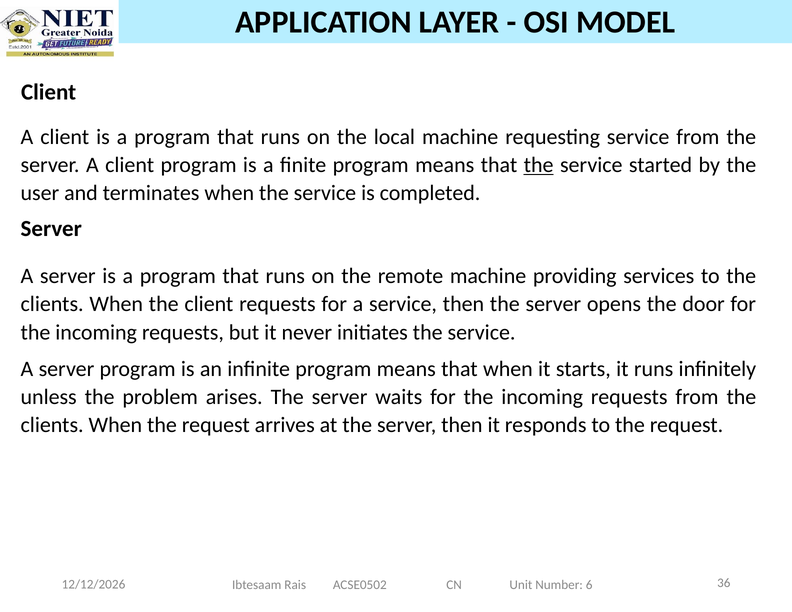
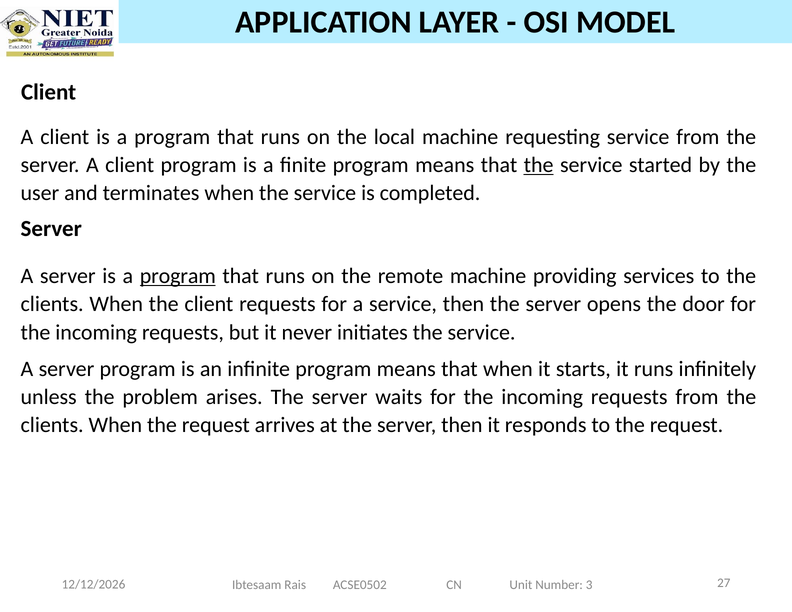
program underline: none -> present (178, 276)
36: 36 -> 27 (724, 583)
6: 6 -> 3 (589, 585)
